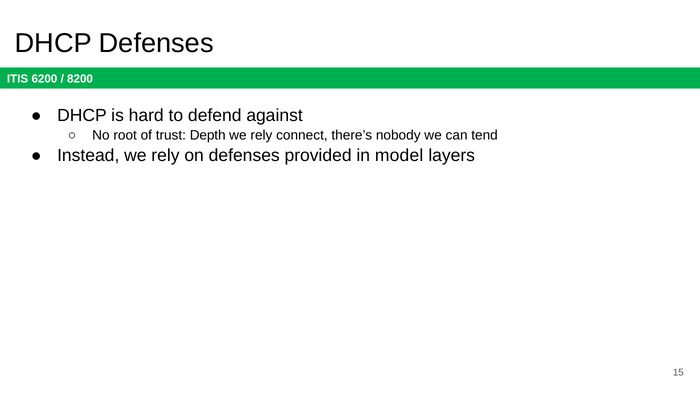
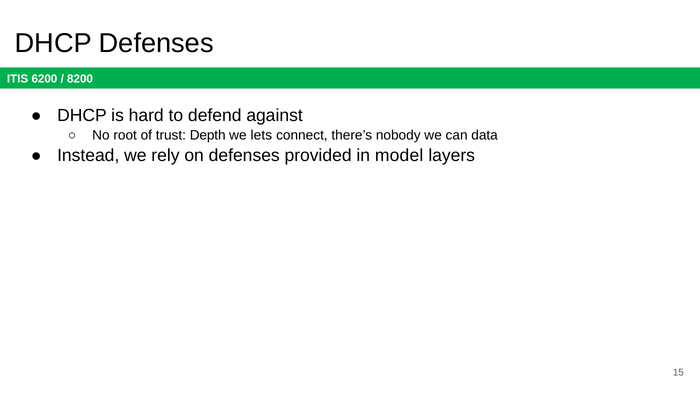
rely: rely -> lets (261, 135)
tend: tend -> data (485, 135)
